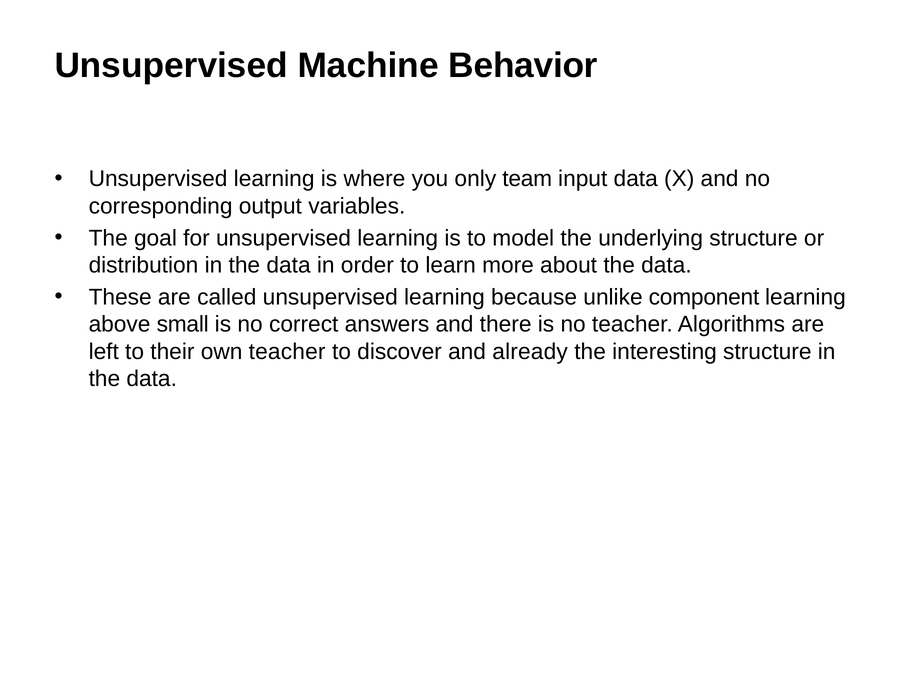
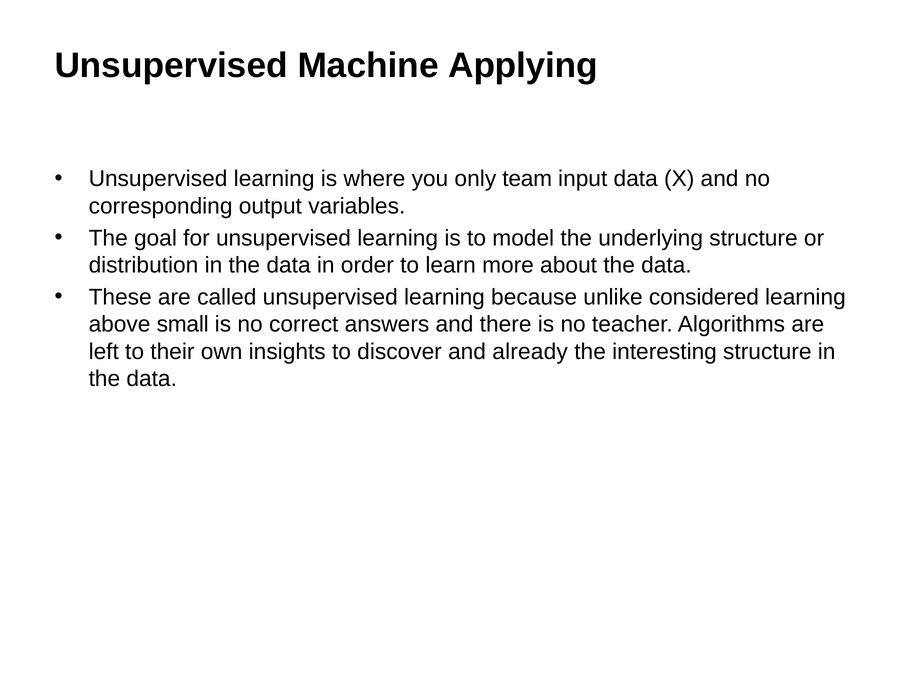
Behavior: Behavior -> Applying (523, 65)
component: component -> considered (704, 297)
own teacher: teacher -> insights (287, 352)
